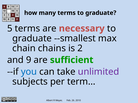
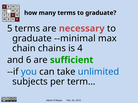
--smallest: --smallest -> --minimal (75, 39)
2: 2 -> 4 (80, 48)
9: 9 -> 6 (29, 60)
unlimited colour: purple -> blue (98, 72)
